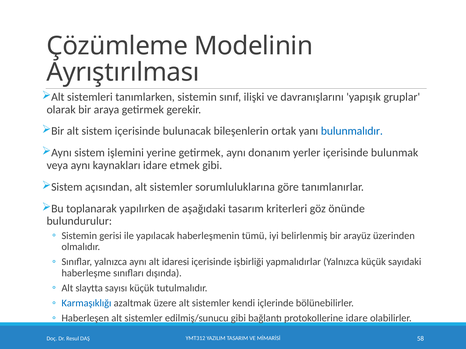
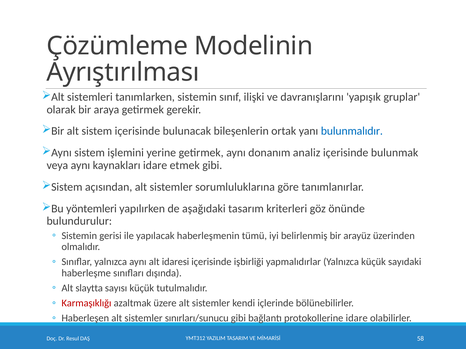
yerler: yerler -> analiz (307, 153)
toplanarak: toplanarak -> yöntemleri (92, 209)
Karmaşıklığı colour: blue -> red (86, 303)
edilmiş/sunucu: edilmiş/sunucu -> sınırları/sunucu (197, 319)
